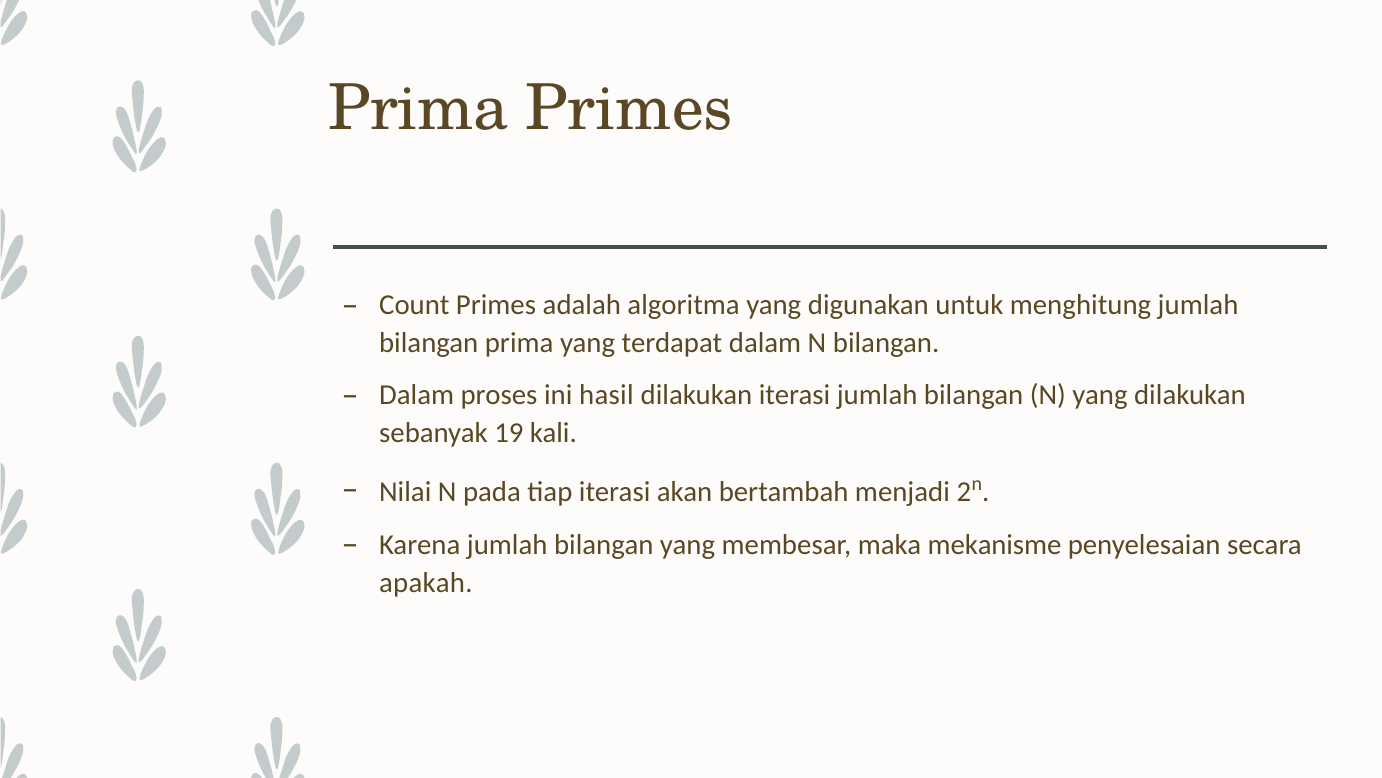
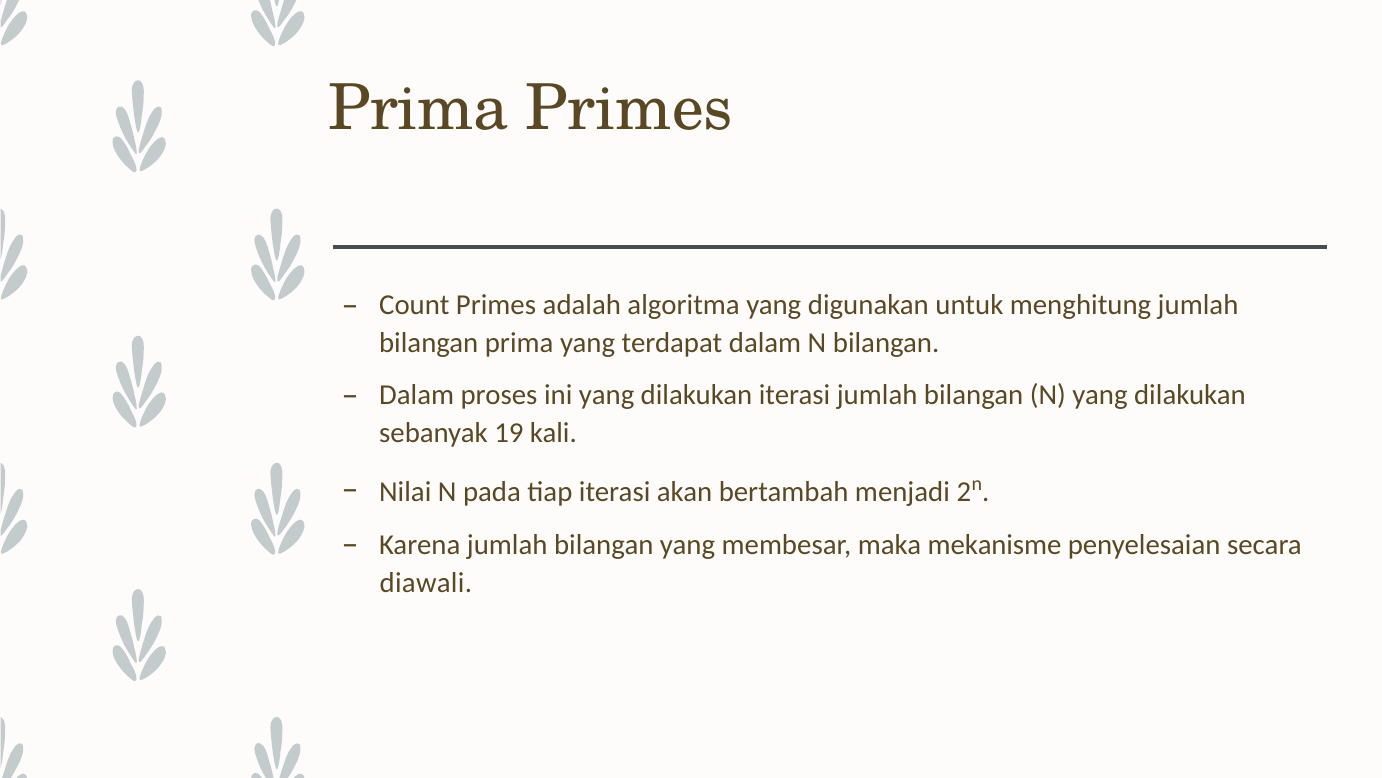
ini hasil: hasil -> yang (607, 395)
apakah: apakah -> diawali (426, 583)
